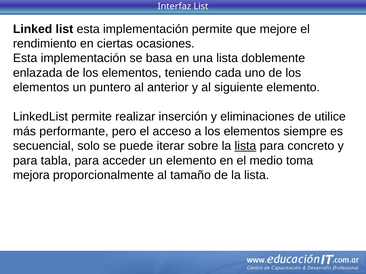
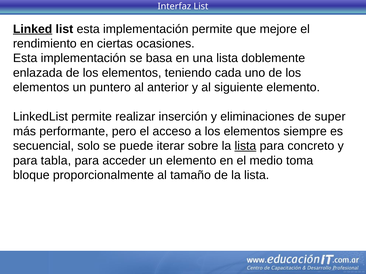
Linked underline: none -> present (33, 29)
utilice: utilice -> super (330, 117)
mejora: mejora -> bloque (31, 175)
